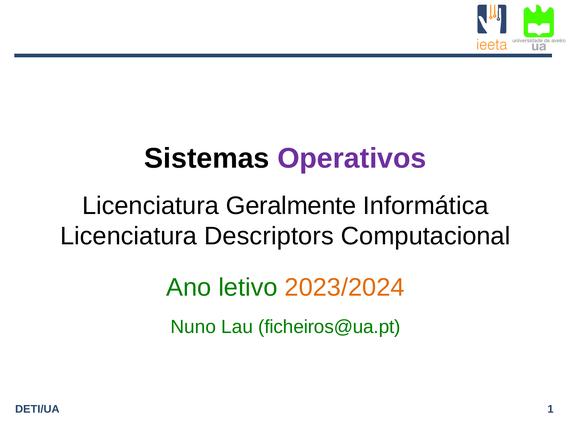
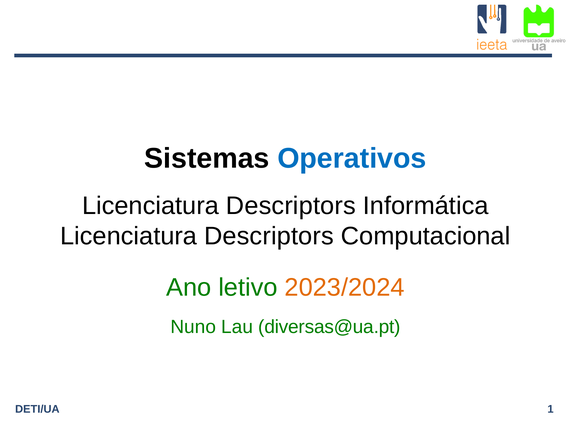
Operativos colour: purple -> blue (352, 159)
Geralmente: Geralmente -> Descriptors (291, 206)
ficheiros@ua.pt: ficheiros@ua.pt -> diversas@ua.pt (329, 327)
